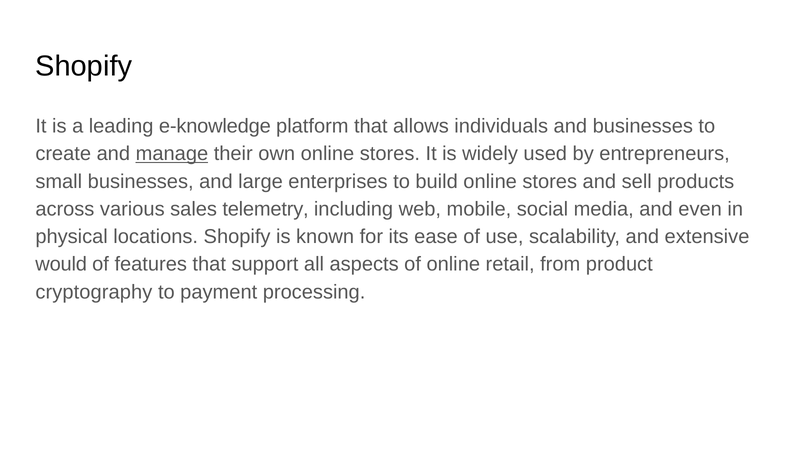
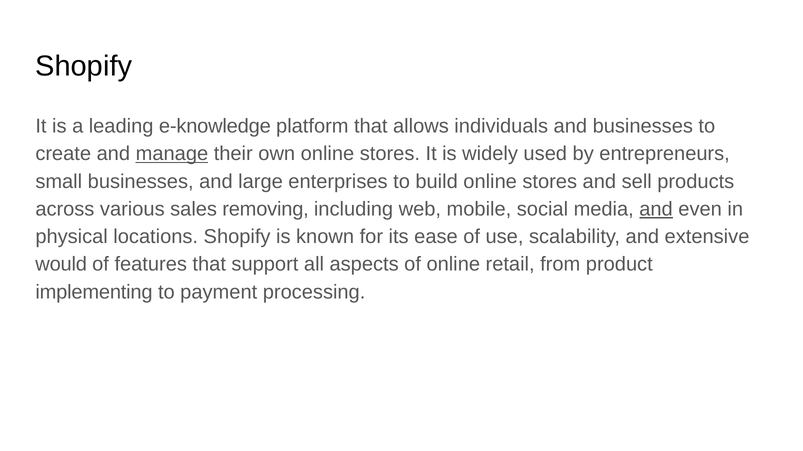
telemetry: telemetry -> removing (266, 209)
and underline: none -> present (656, 209)
cryptography: cryptography -> implementing (94, 292)
